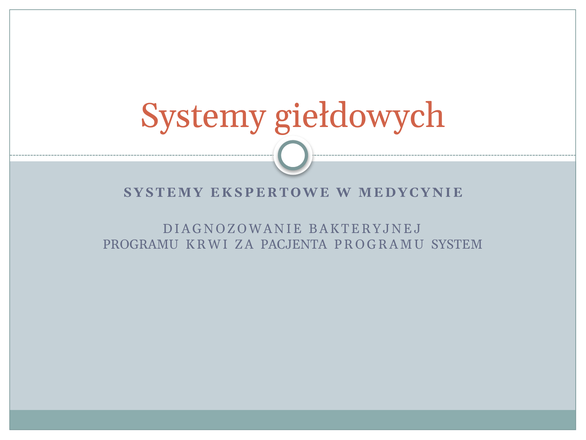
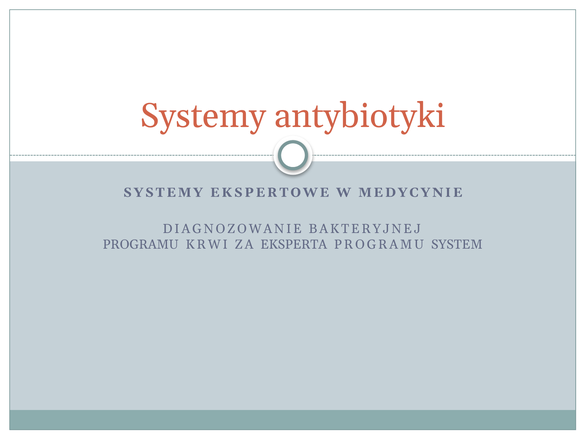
giełdowych: giełdowych -> antybiotyki (360, 116)
PACJENTA: PACJENTA -> EKSPERTA (294, 244)
